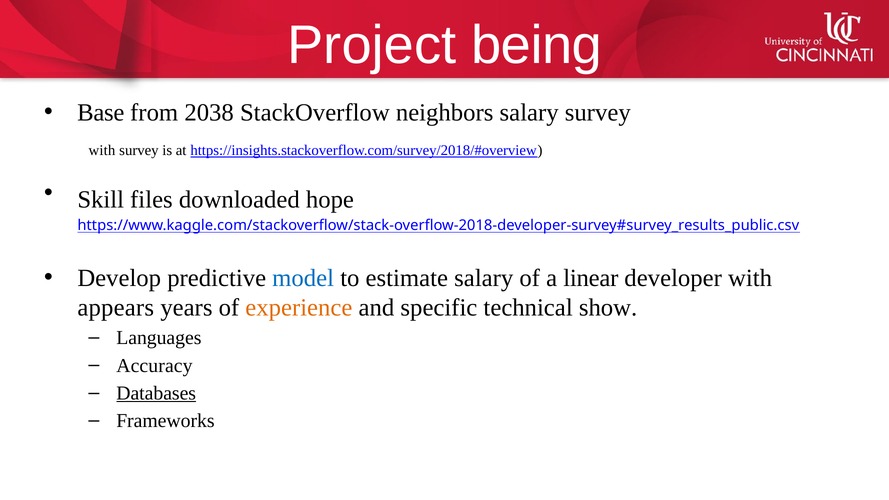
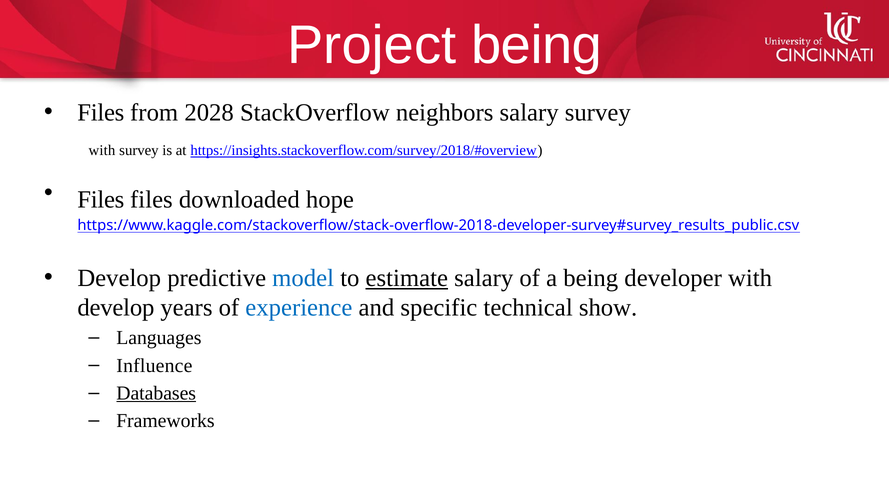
Base: Base -> Files (101, 113)
2038: 2038 -> 2028 (209, 113)
Skill: Skill -> Files (101, 200)
estimate underline: none -> present (407, 278)
a linear: linear -> being (591, 278)
appears: appears -> develop (116, 308)
experience colour: orange -> blue (299, 308)
Accuracy: Accuracy -> Influence (154, 366)
